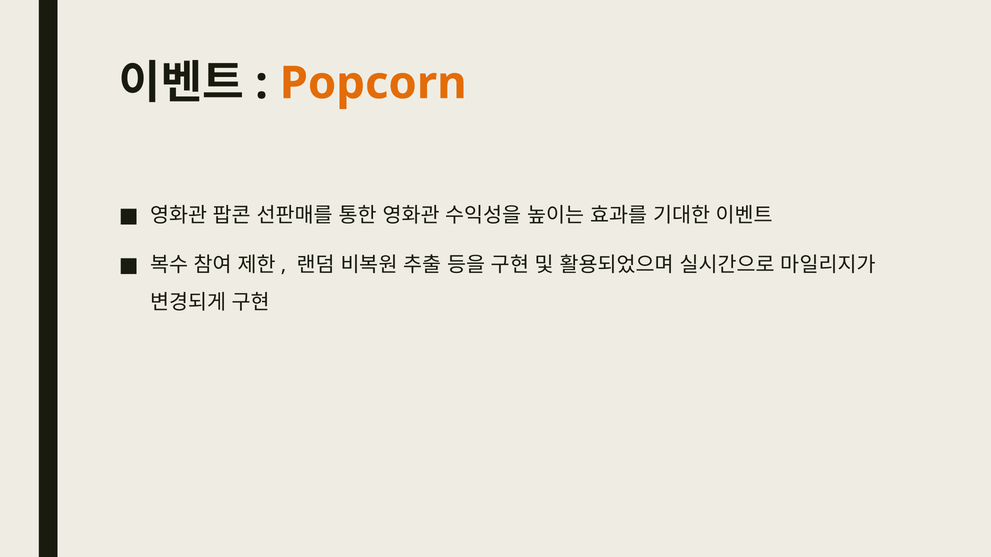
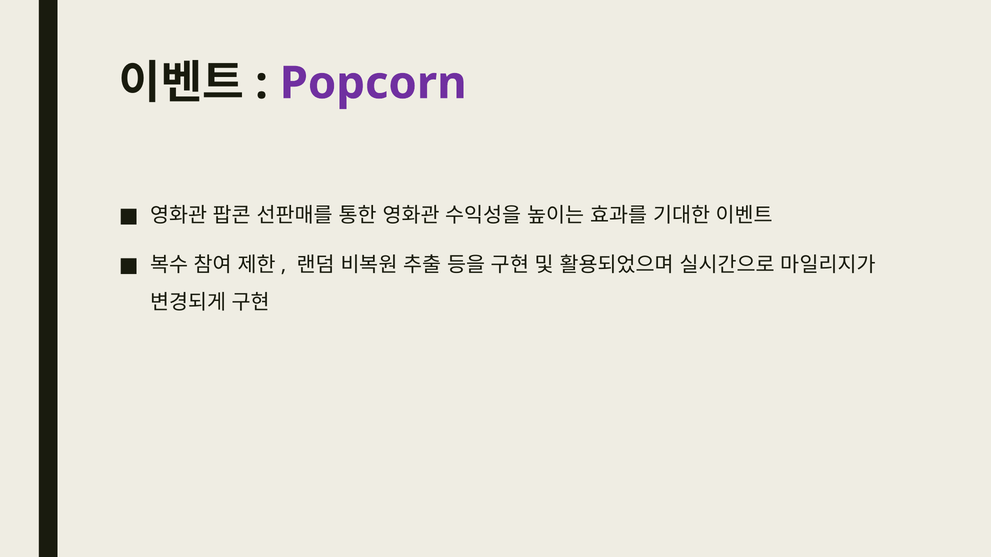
Popcorn colour: orange -> purple (373, 83)
